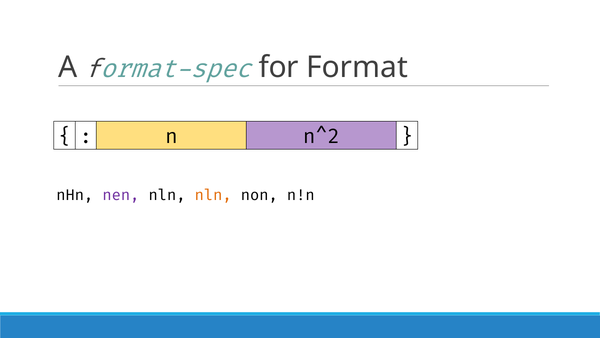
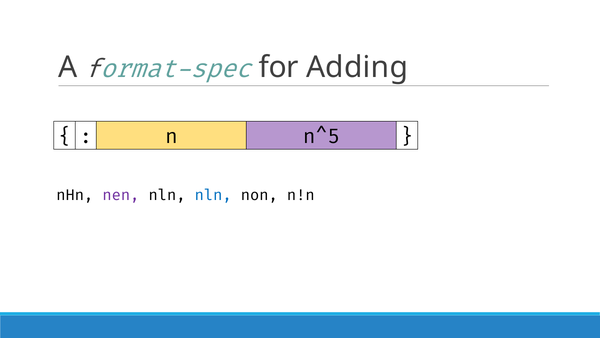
Format: Format -> Adding (357, 67)
n^2: n^2 -> n^5 (321, 136)
nln colour: orange -> blue (213, 195)
